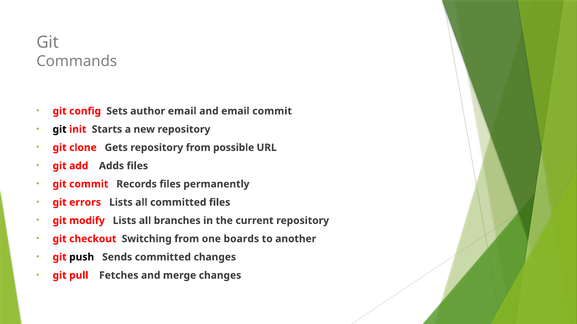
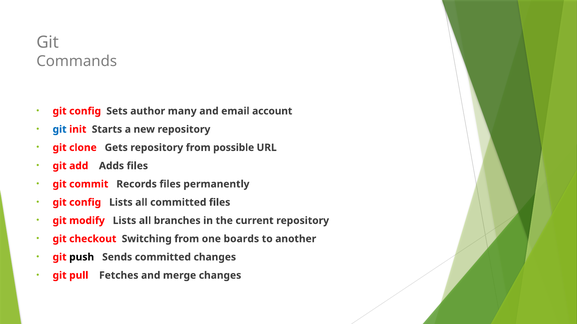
author email: email -> many (182, 111)
email commit: commit -> account (272, 111)
git colour: black -> blue (60, 130)
errors: errors -> config (85, 203)
